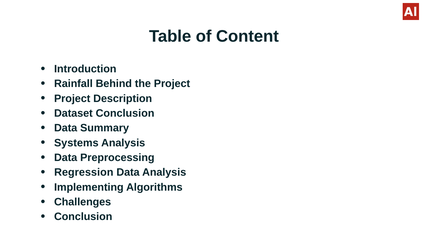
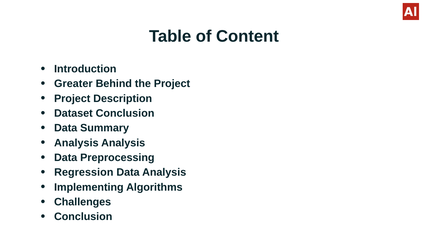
Rainfall: Rainfall -> Greater (73, 84)
Systems: Systems -> Analysis (76, 143)
